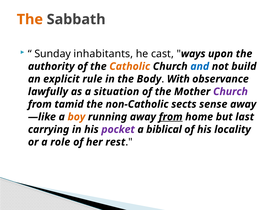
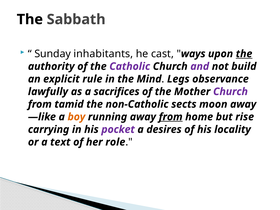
The colour: orange -> black (30, 19)
the underline: none -> present (244, 54)
Catholic colour: orange -> purple (130, 66)
and colour: blue -> purple (200, 66)
Body: Body -> Mind (149, 79)
With: With -> Legs (178, 79)
situation: situation -> sacrifices (117, 92)
sense: sense -> moon (213, 104)
last: last -> rise (245, 117)
biblical: biblical -> desires (164, 129)
role: role -> text (60, 142)
rest: rest -> role (115, 142)
